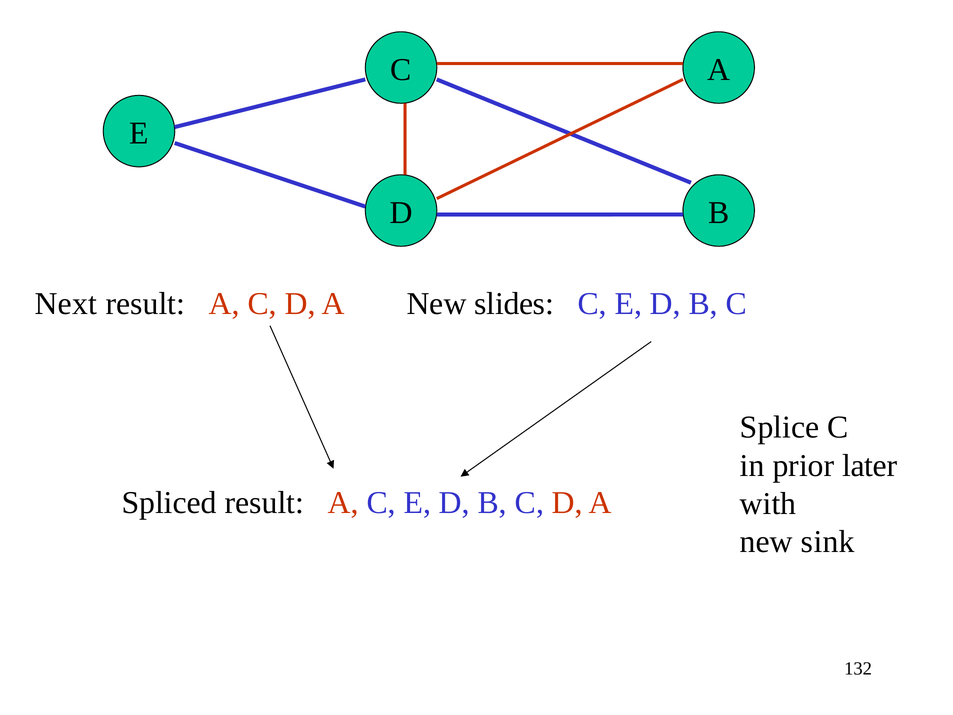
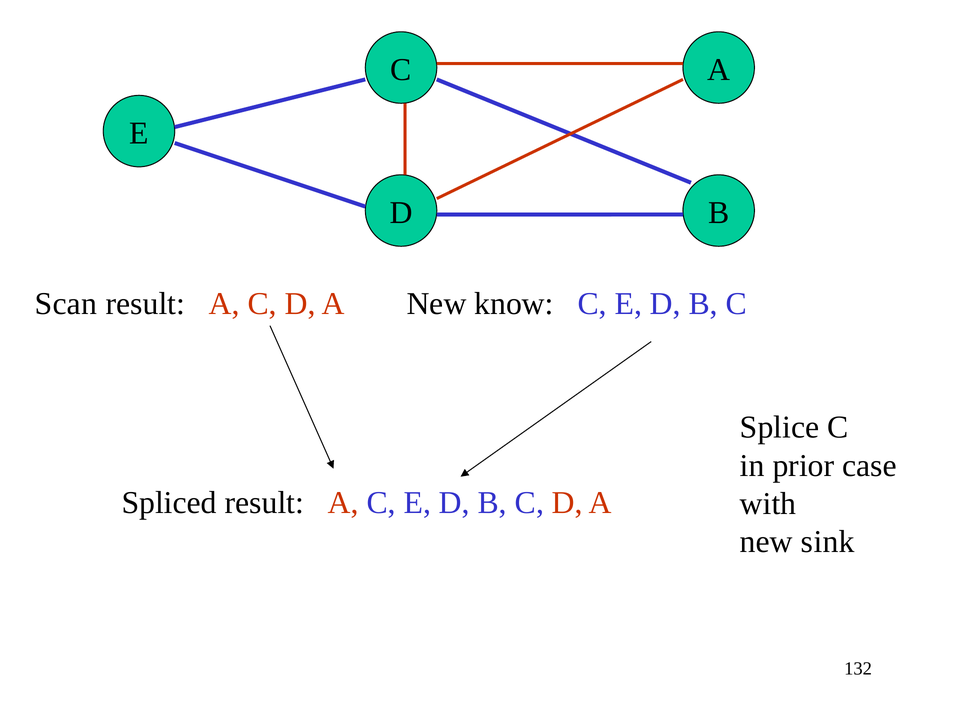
Next: Next -> Scan (66, 304)
slides: slides -> know (514, 304)
later: later -> case (869, 465)
